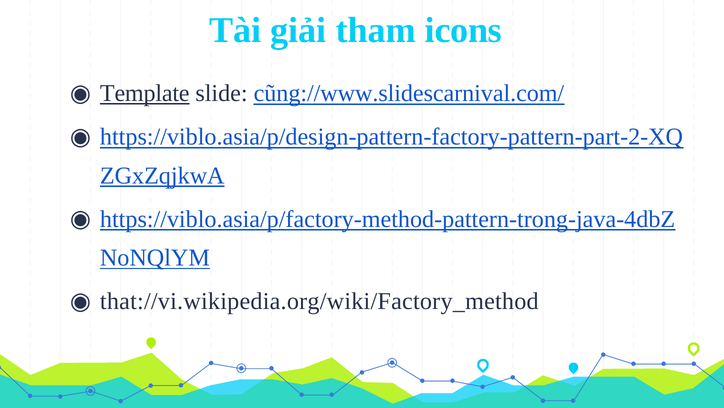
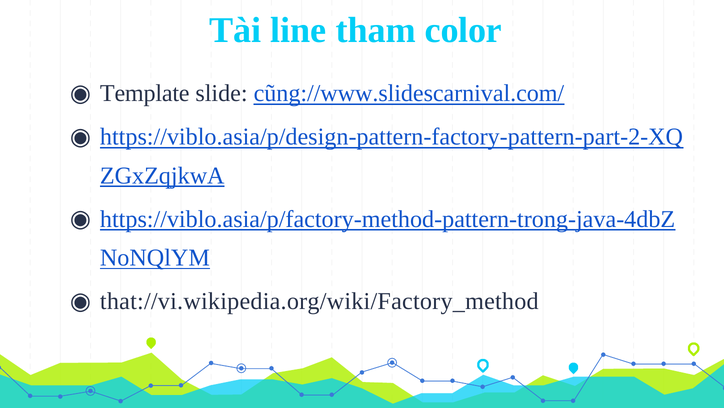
giải: giải -> line (298, 30)
icons: icons -> color (463, 30)
Template underline: present -> none (145, 93)
